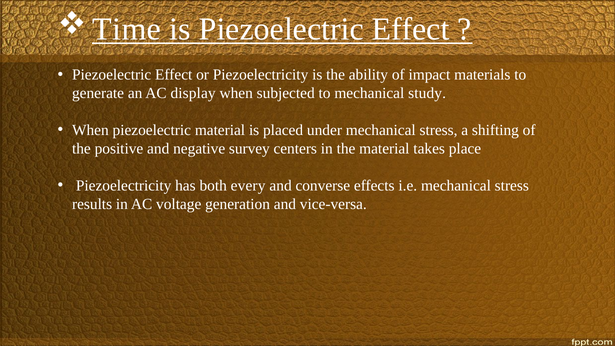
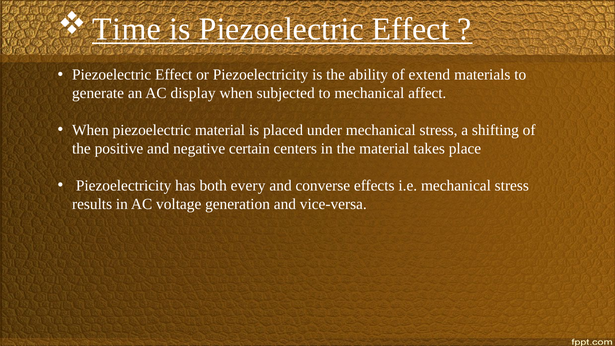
impact: impact -> extend (429, 75)
study: study -> affect (427, 93)
survey: survey -> certain (249, 149)
